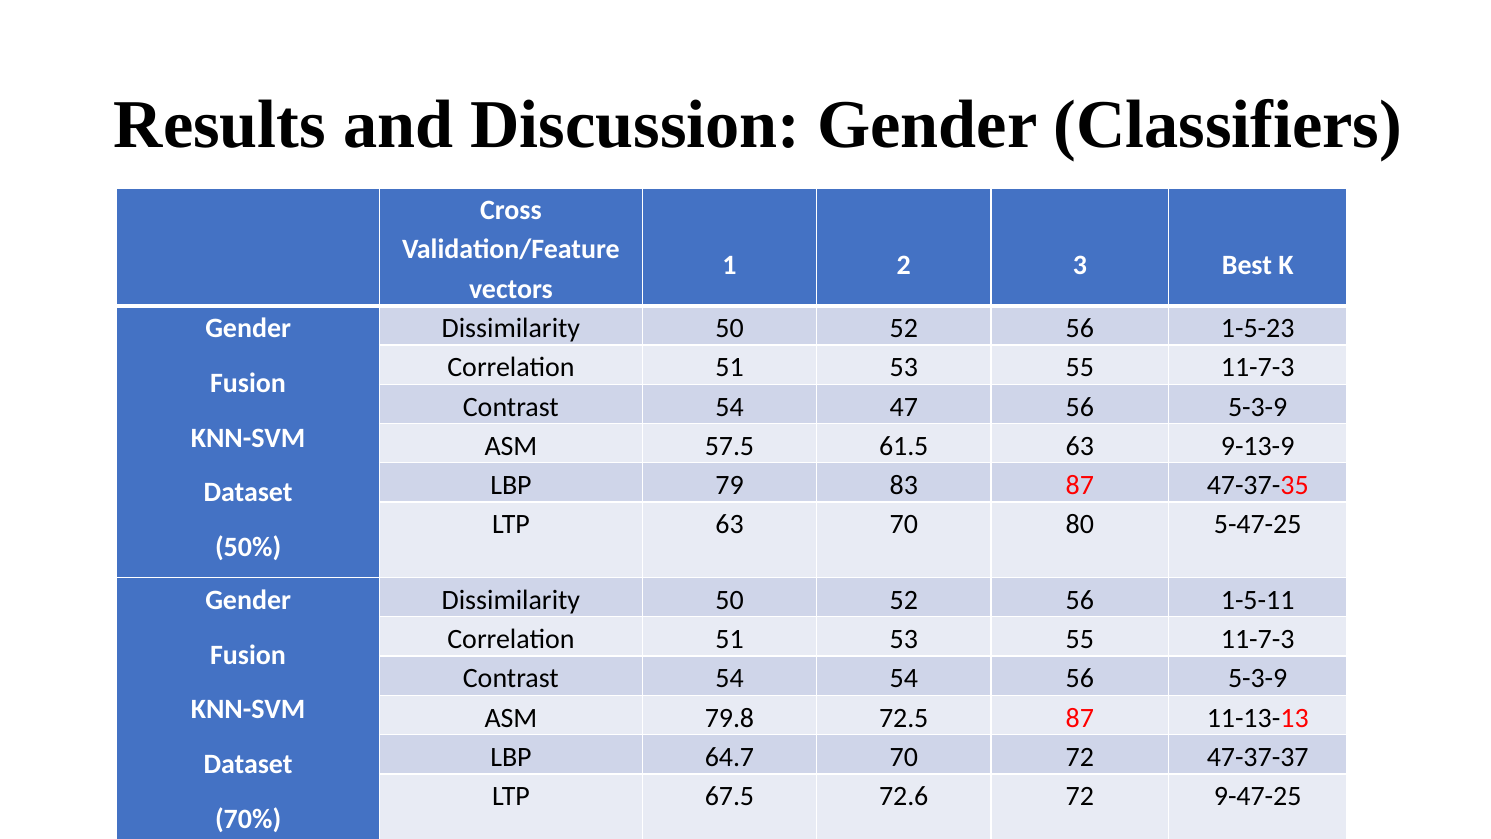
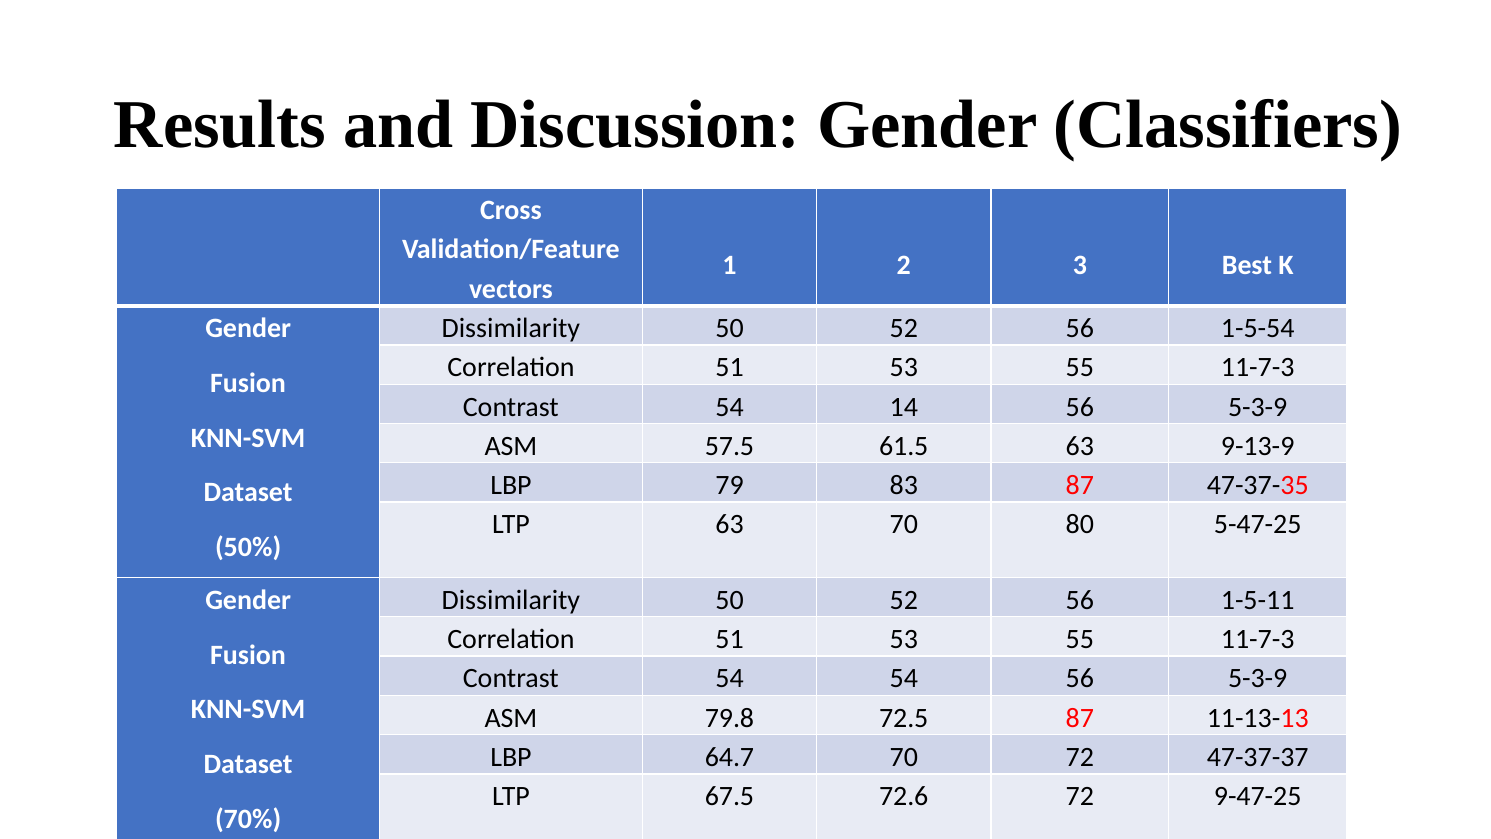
1-5-23: 1-5-23 -> 1-5-54 (1258, 328)
47: 47 -> 14 (904, 407)
